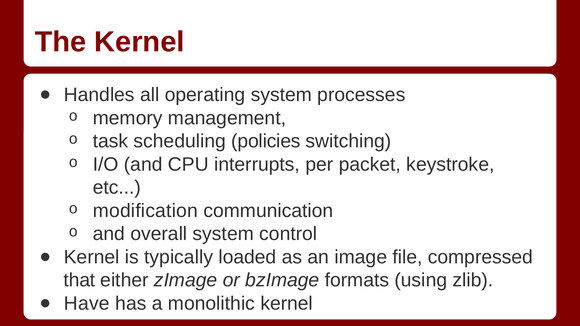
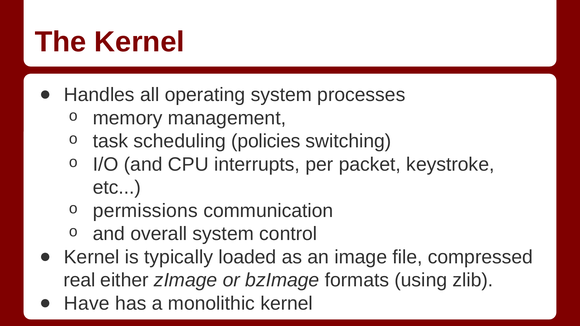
modification: modification -> permissions (145, 211)
that: that -> real (79, 280)
